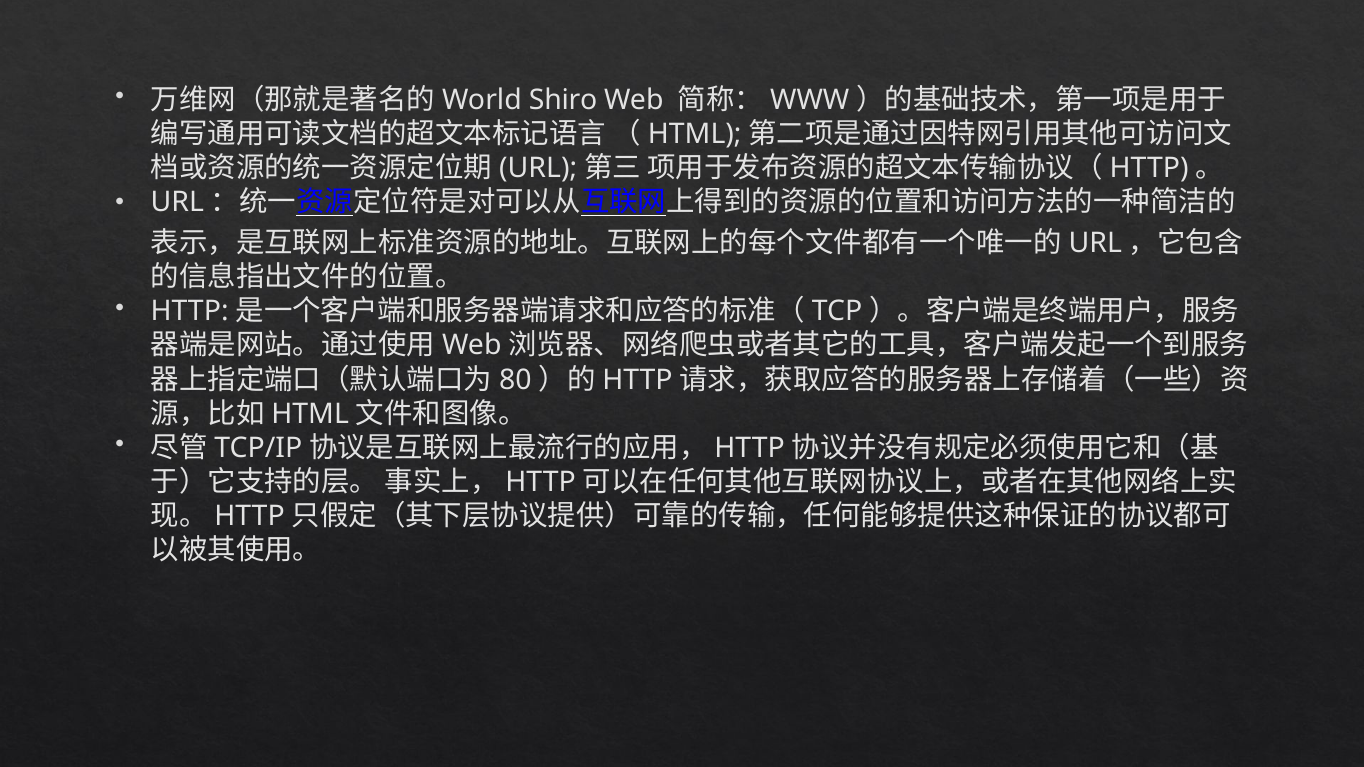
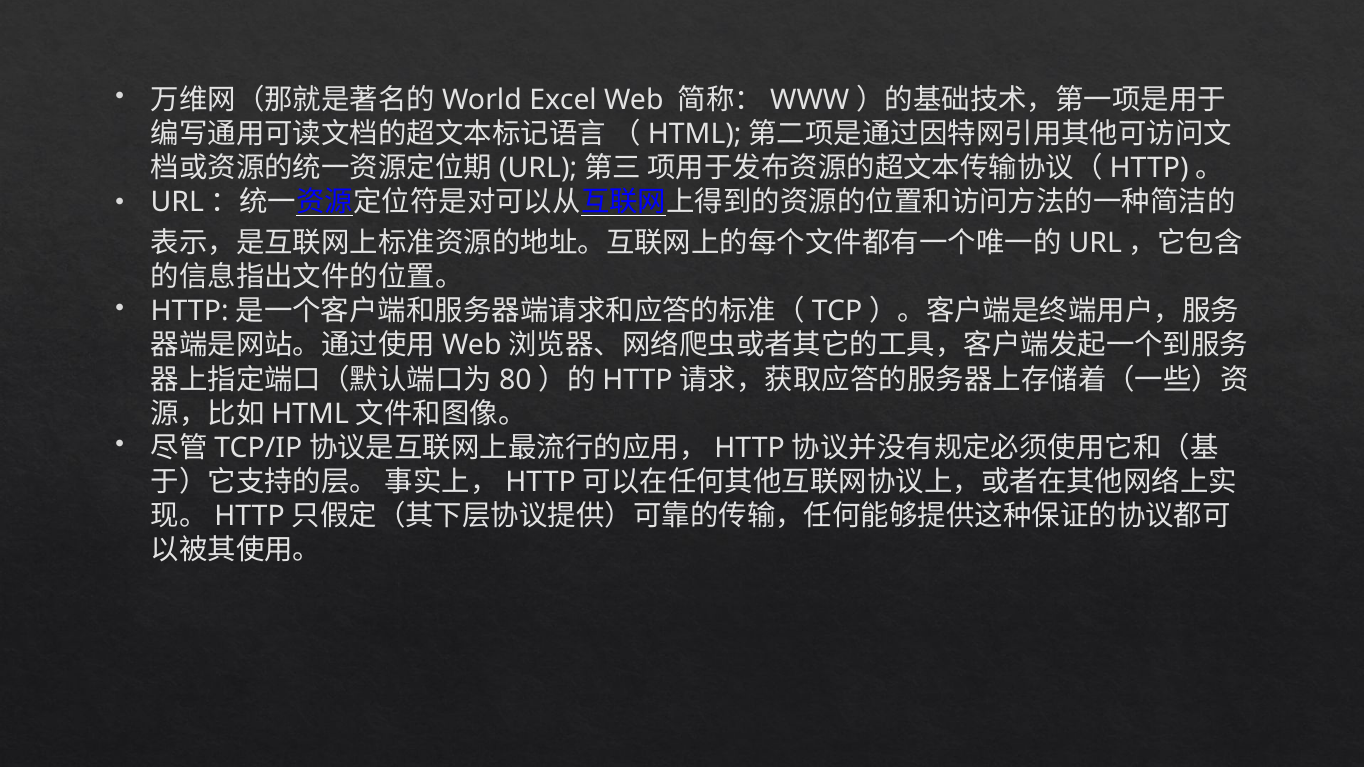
Shiro: Shiro -> Excel (563, 100)
